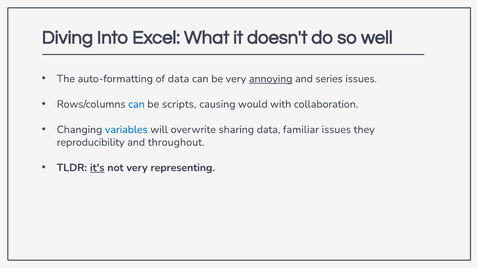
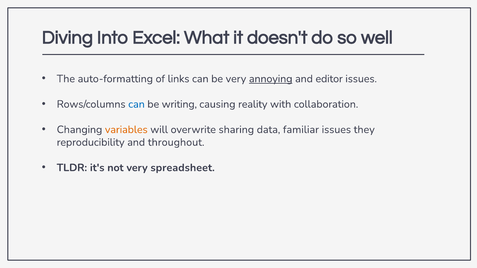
of data: data -> links (179, 79)
series: series -> editor (329, 79)
scripts: scripts -> writing (179, 104)
would: would -> reality (253, 104)
variables colour: blue -> orange (126, 130)
it's underline: present -> none (97, 168)
representing: representing -> spreadsheet (183, 168)
